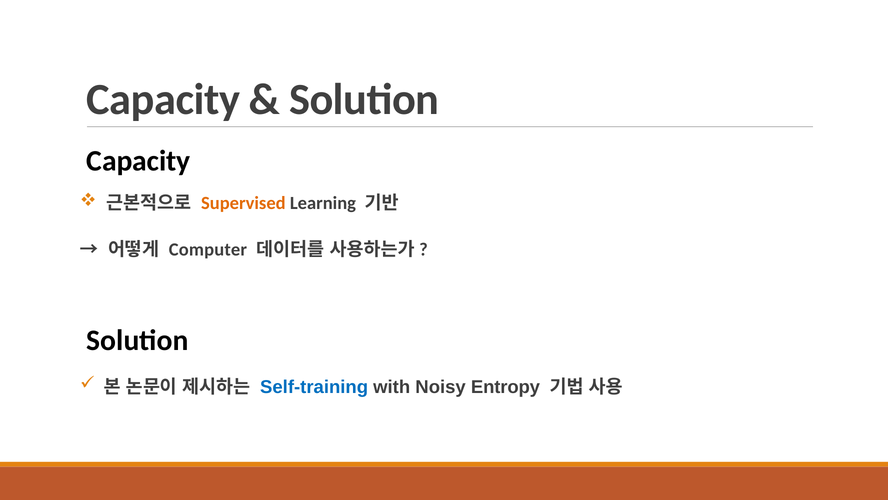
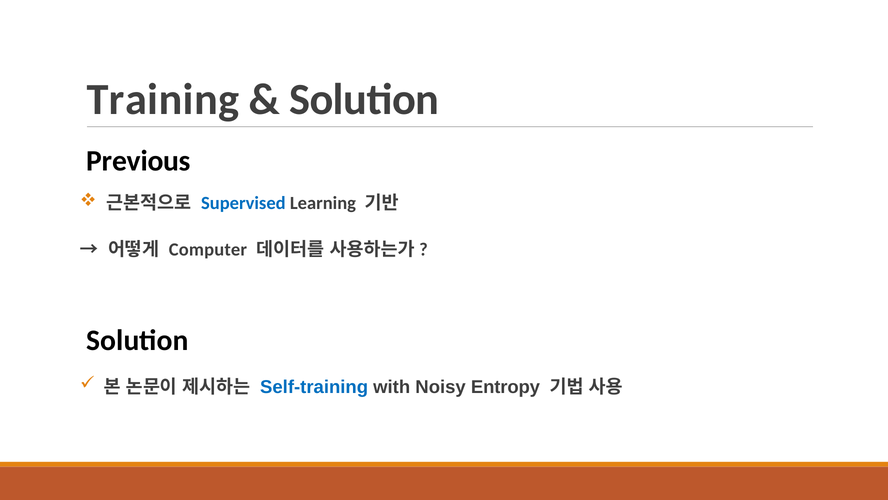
Capacity: Capacity -> Training (163, 99)
Capacity: Capacity -> Previous (139, 161)
Supervised colour: orange -> blue (243, 203)
